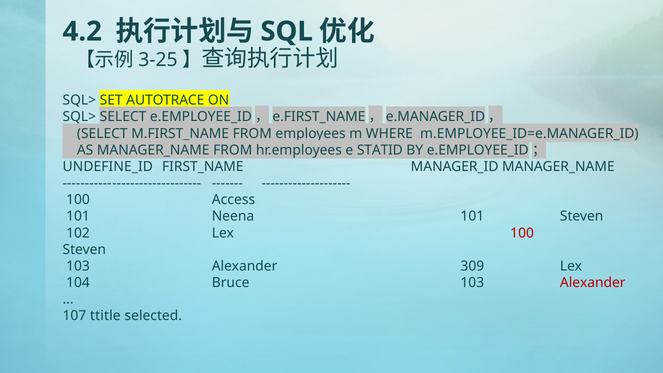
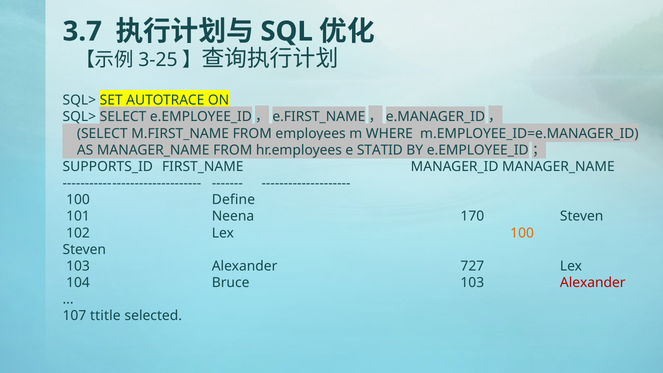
4.2: 4.2 -> 3.7 (82, 31)
UNDEFINE_ID: UNDEFINE_ID -> SUPPORTS_ID (108, 167)
Access: Access -> Define (233, 200)
Neena 101: 101 -> 170 (472, 216)
100 colour: red -> orange (522, 233)
309: 309 -> 727 (472, 266)
